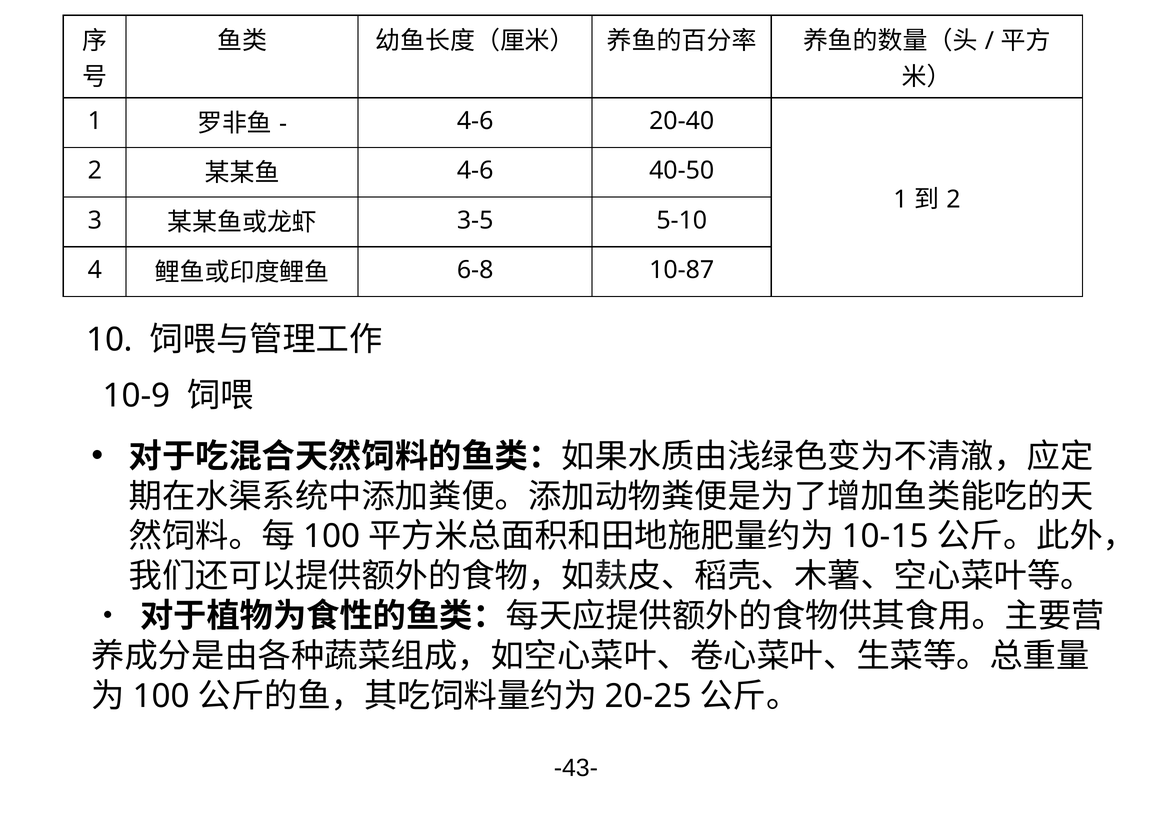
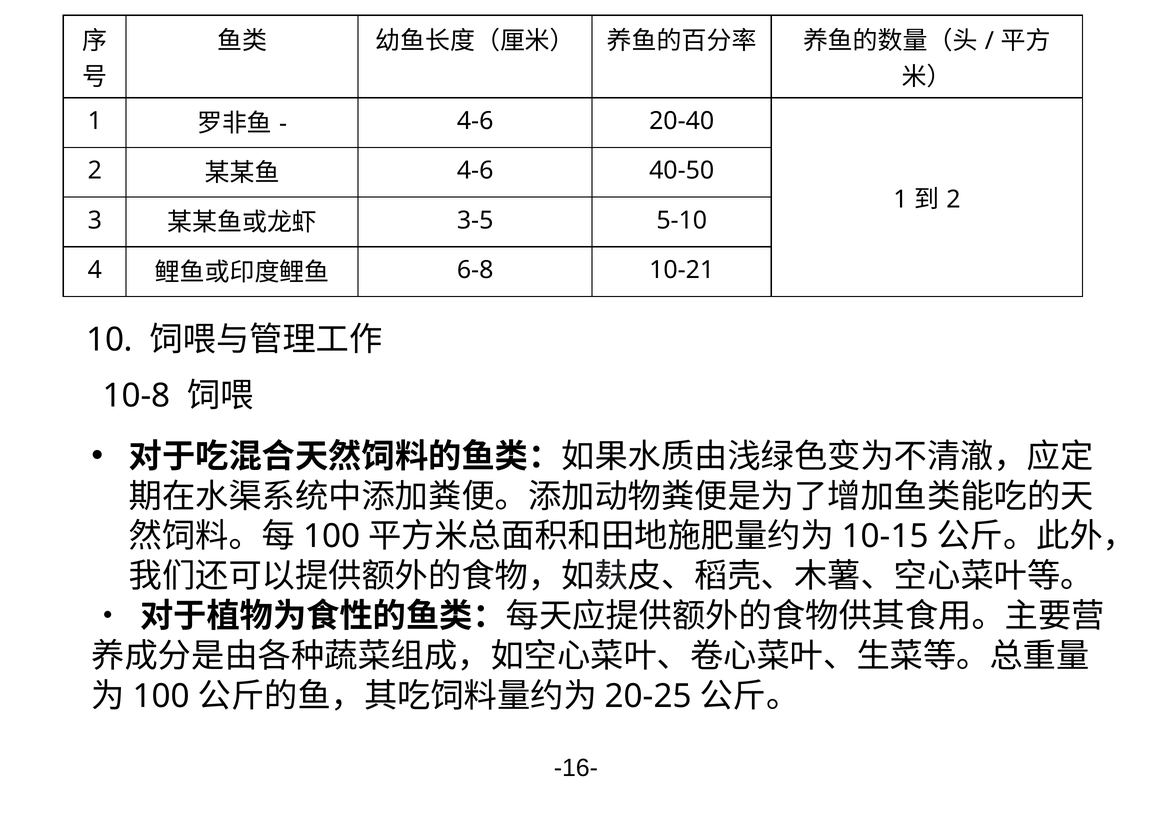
10-87: 10-87 -> 10-21 (682, 270)
10-9: 10-9 -> 10-8 (137, 396)
-43-: -43- -> -16- (576, 768)
